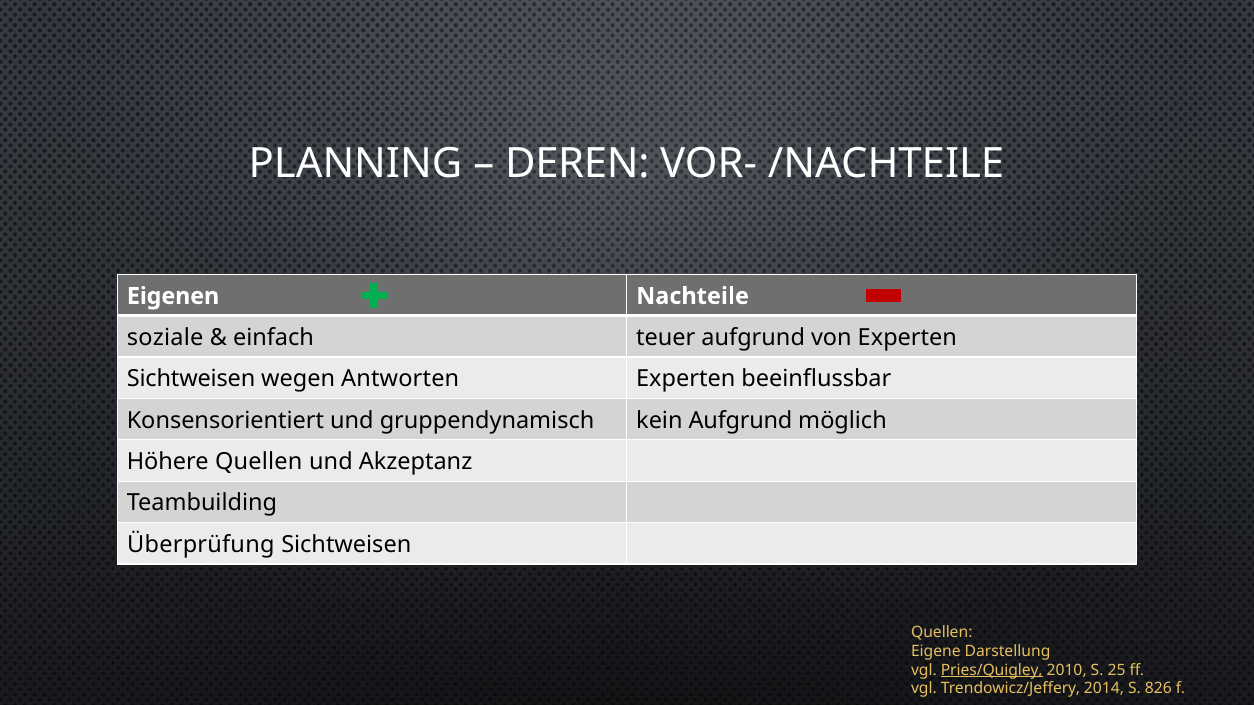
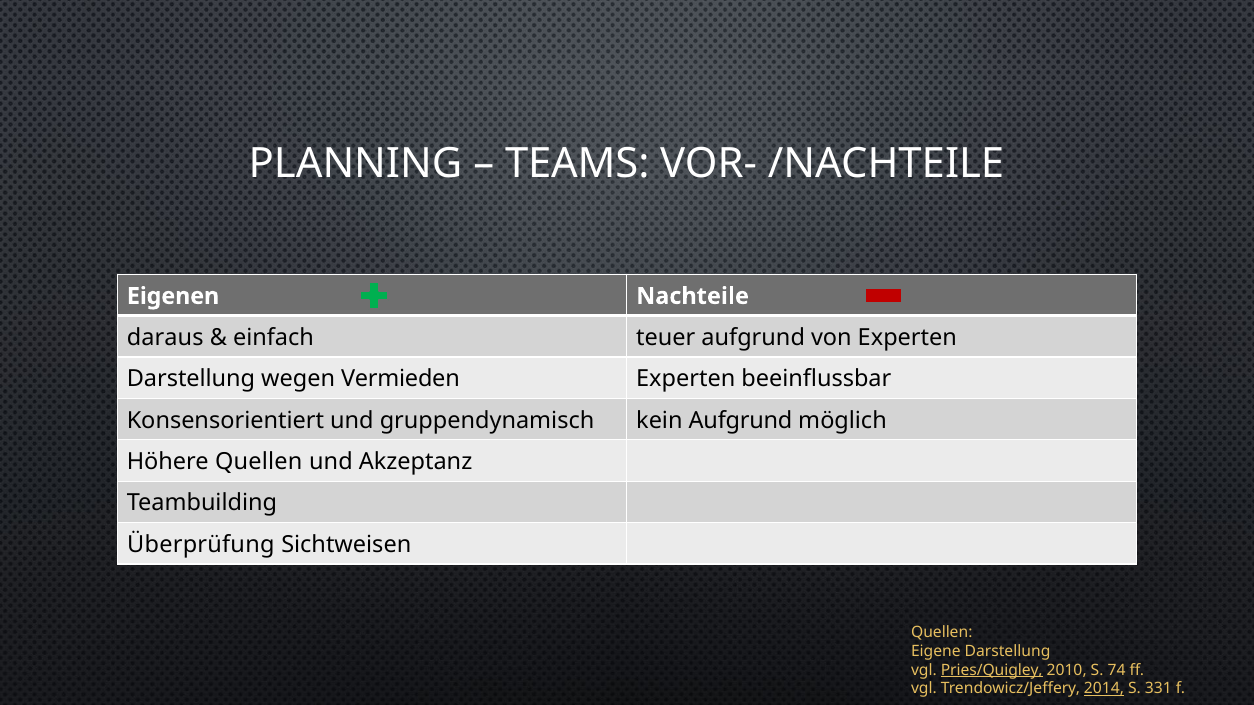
DEREN: DEREN -> TEAMS (577, 164)
soziale: soziale -> daraus (165, 338)
Sichtweisen: Sichtweisen -> Darstellung (191, 379)
Antworten: Antworten -> Vermieden (400, 379)
25: 25 -> 74 (1117, 670)
2014 underline: none -> present (1104, 689)
826: 826 -> 331 (1158, 689)
